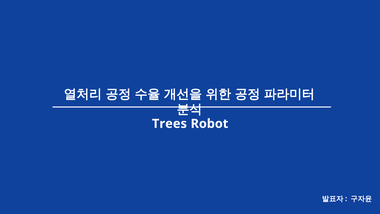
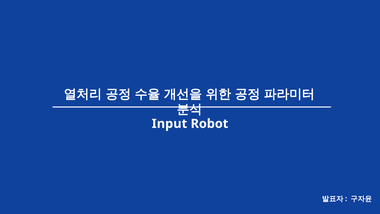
Trees: Trees -> Input (169, 124)
